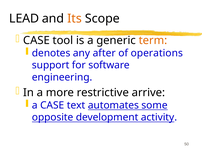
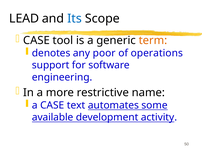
Its colour: orange -> blue (75, 19)
after: after -> poor (104, 53)
arrive: arrive -> name (148, 93)
opposite: opposite -> available (53, 118)
